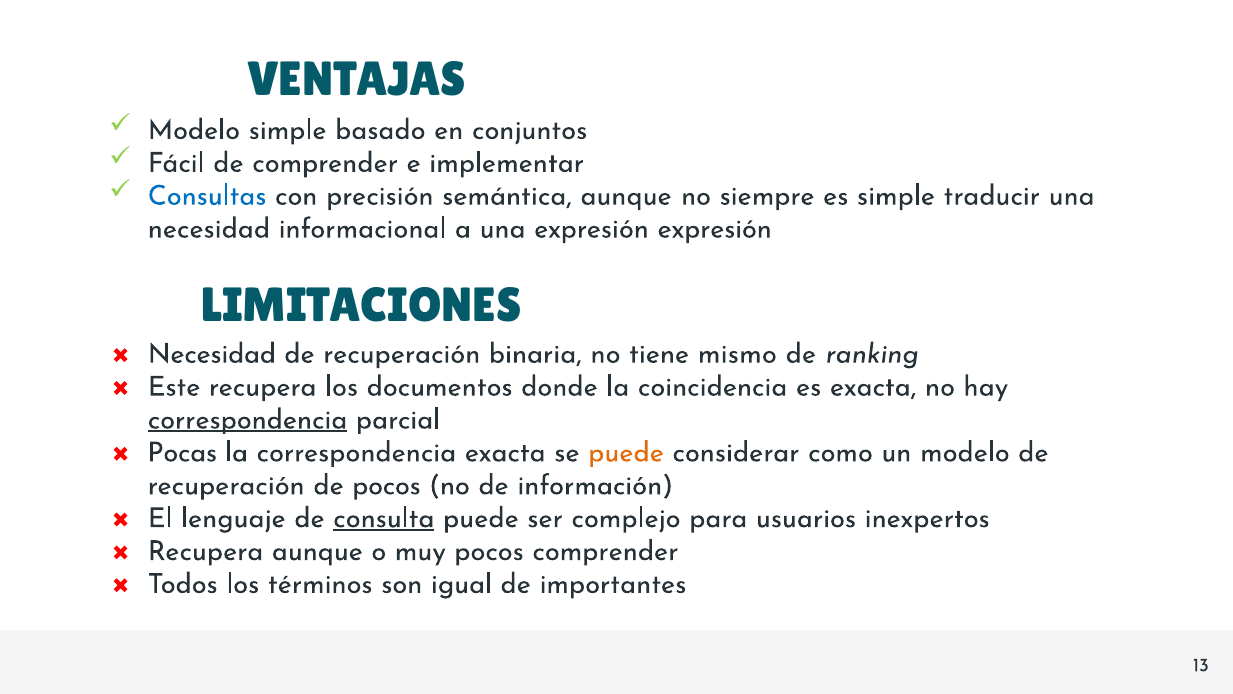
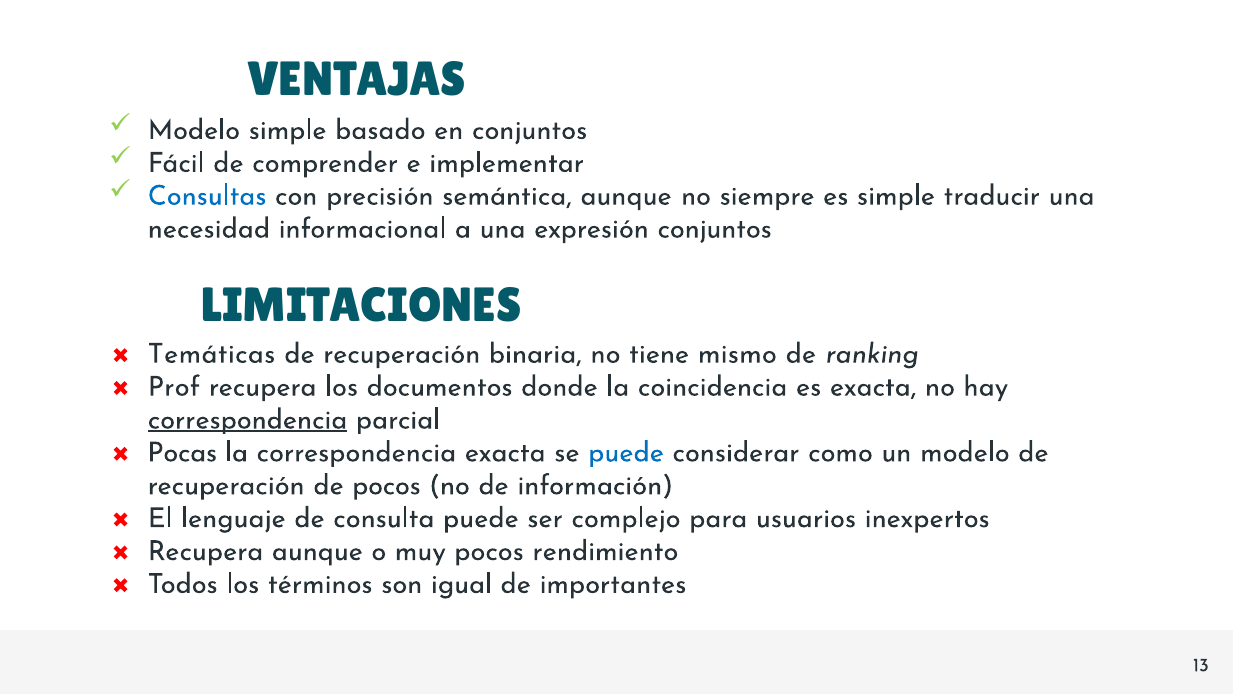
expresión expresión: expresión -> conjuntos (715, 228)
Necesidad: Necesidad -> Temáticas (212, 353)
Este: Este -> Prof (174, 386)
puede colour: orange -> blue (626, 452)
consulta underline: present -> none (384, 518)
pocos comprender: comprender -> rendimiento (605, 551)
